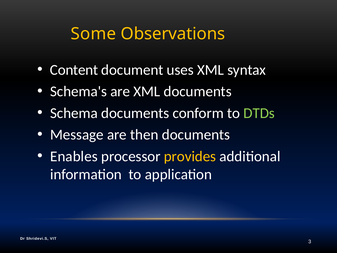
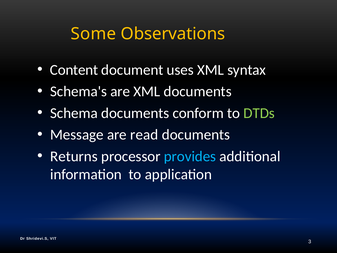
then: then -> read (144, 135)
Enables: Enables -> Returns (74, 156)
provides colour: yellow -> light blue (190, 156)
